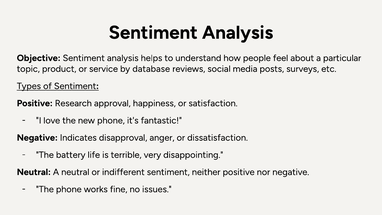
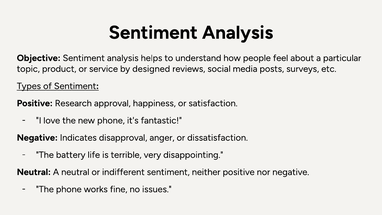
database: database -> designed (151, 69)
